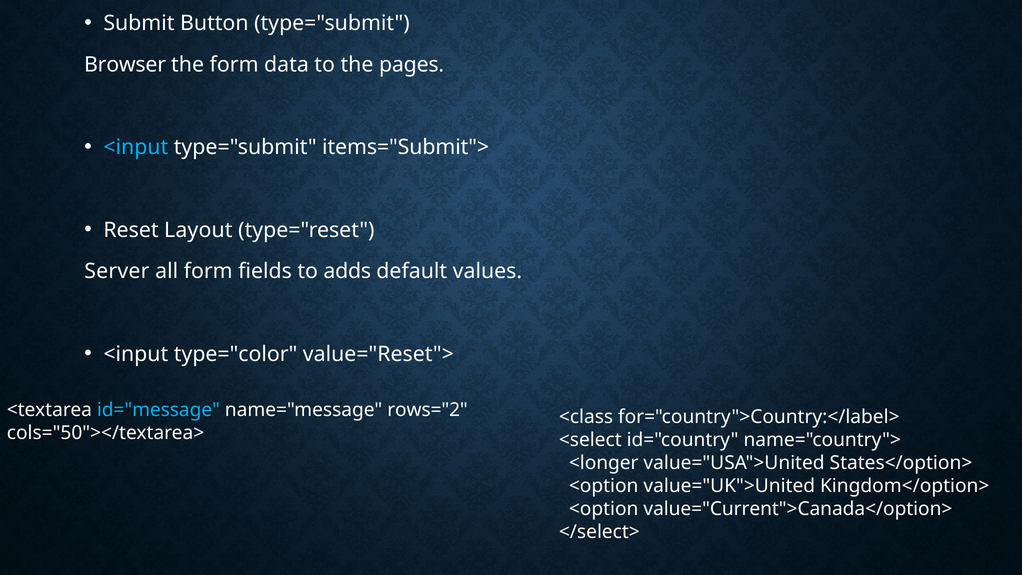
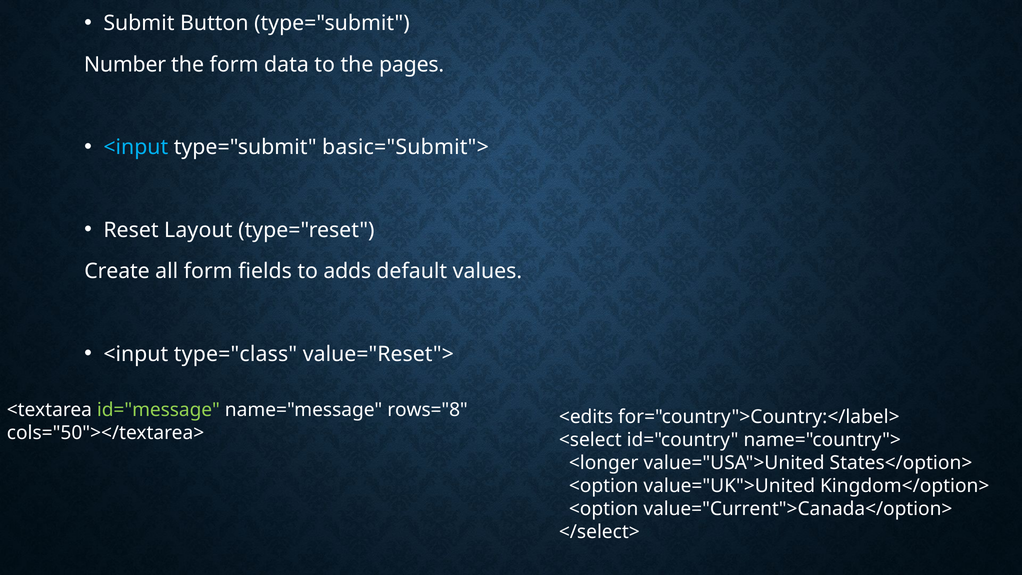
Browser: Browser -> Number (125, 65)
items="Submit">: items="Submit"> -> basic="Submit"> (405, 147)
Server: Server -> Create (117, 271)
type="color: type="color -> type="class (236, 354)
id="message colour: light blue -> light green (158, 410)
rows="2: rows="2 -> rows="8 (428, 410)
<class: <class -> <edits (586, 417)
